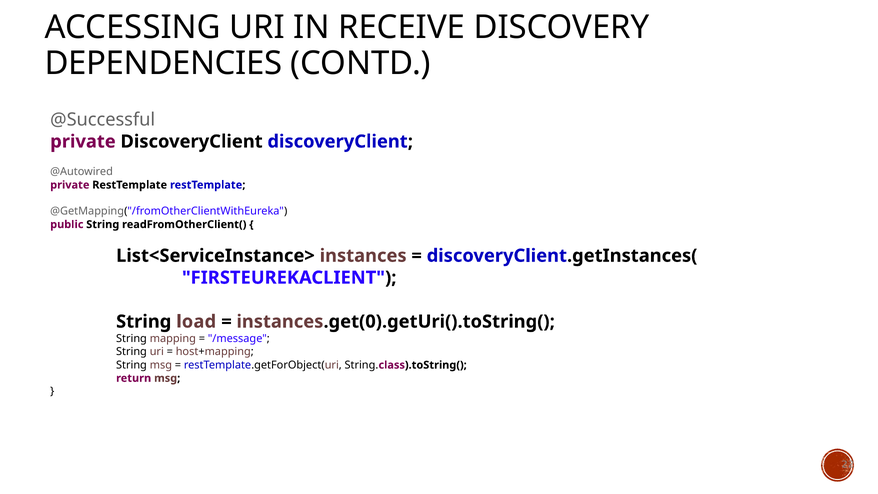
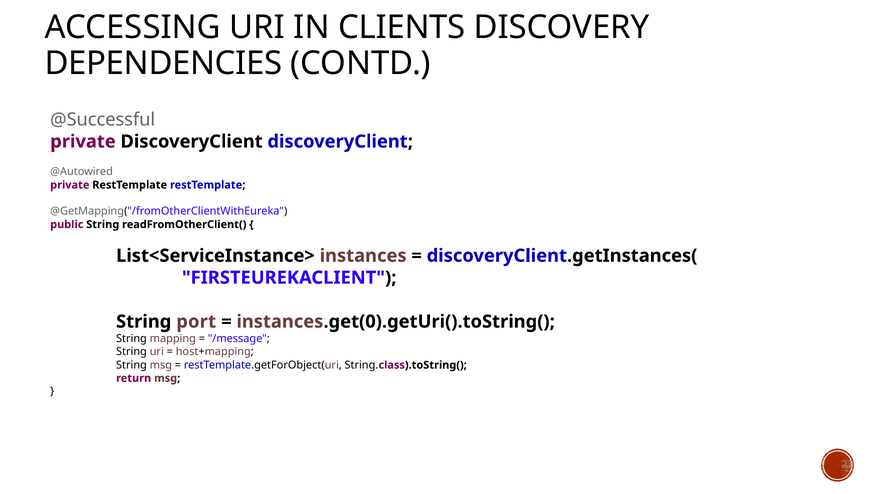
RECEIVE: RECEIVE -> CLIENTS (402, 28)
load: load -> port (196, 322)
